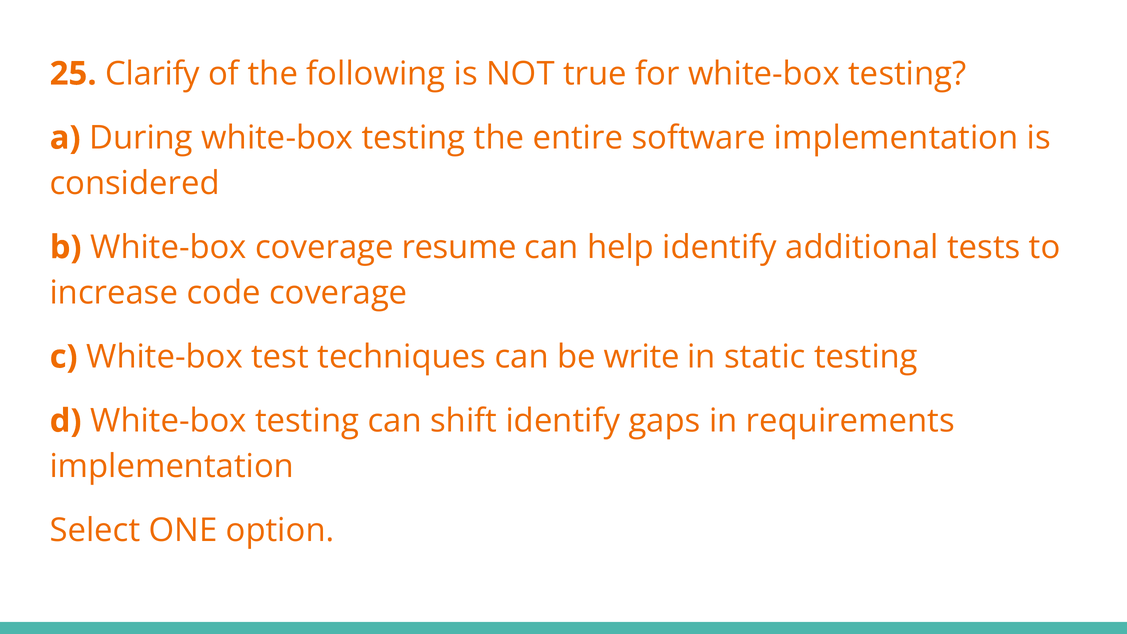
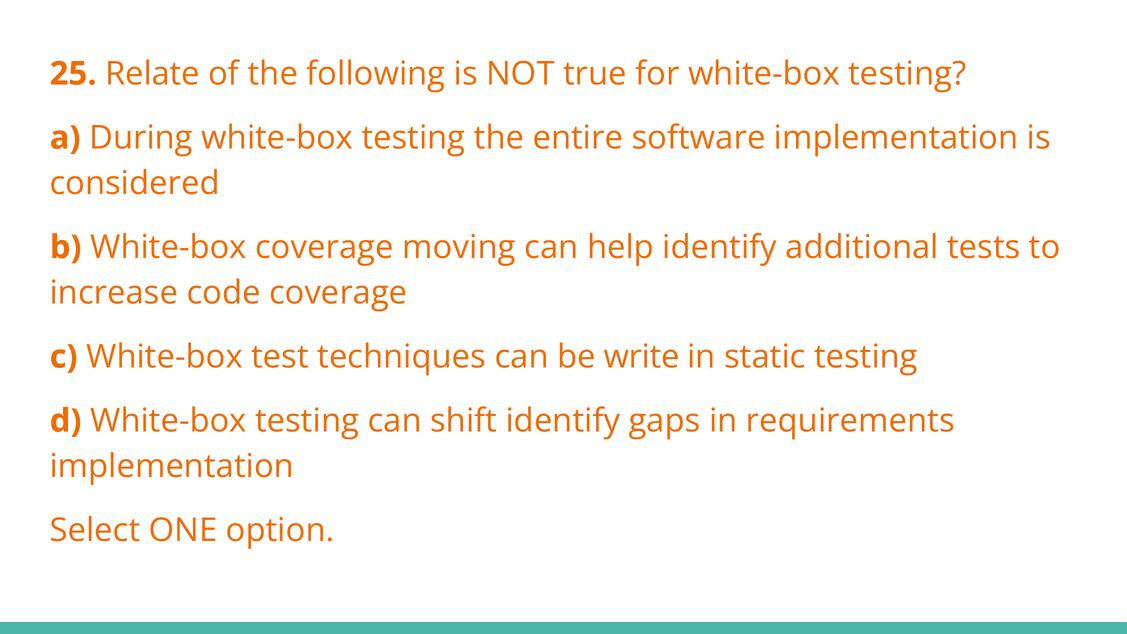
Clarify: Clarify -> Relate (152, 74)
resume: resume -> moving (459, 247)
